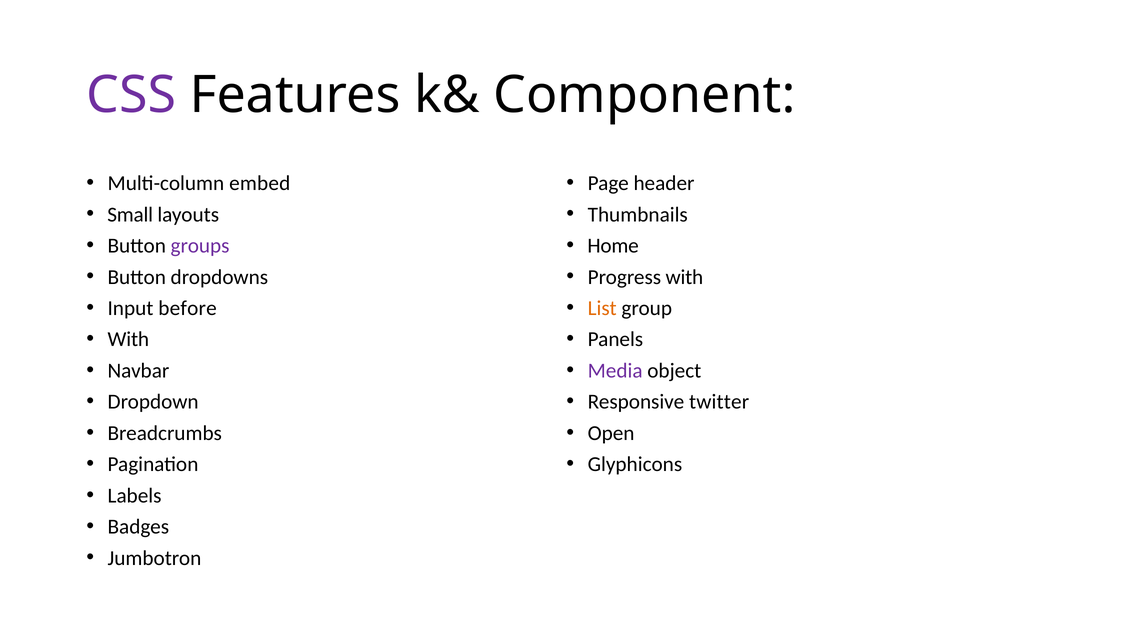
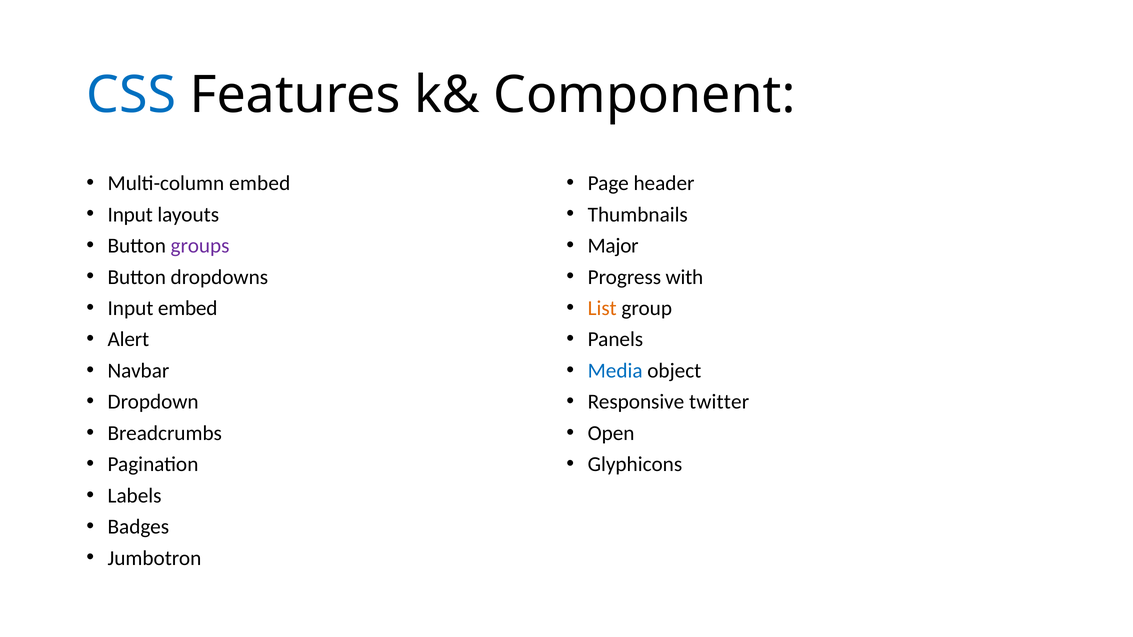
CSS colour: purple -> blue (131, 95)
Small: Small -> Input (130, 215)
Home: Home -> Major (613, 246)
Input before: before -> embed (188, 308)
With: With -> Alert (128, 340)
Media colour: purple -> blue (615, 371)
